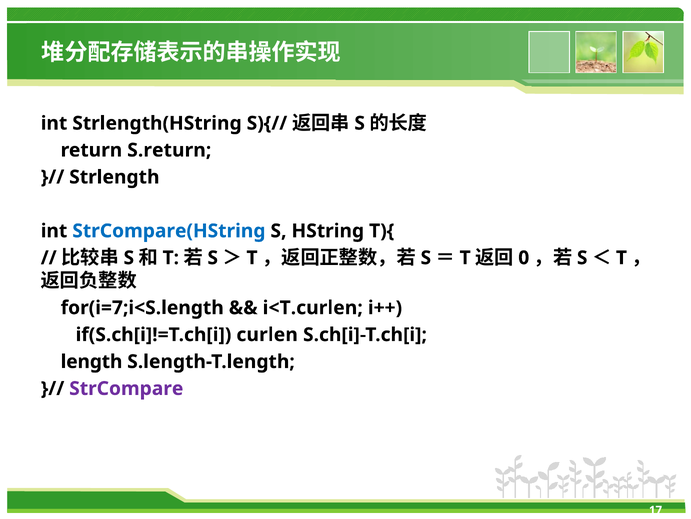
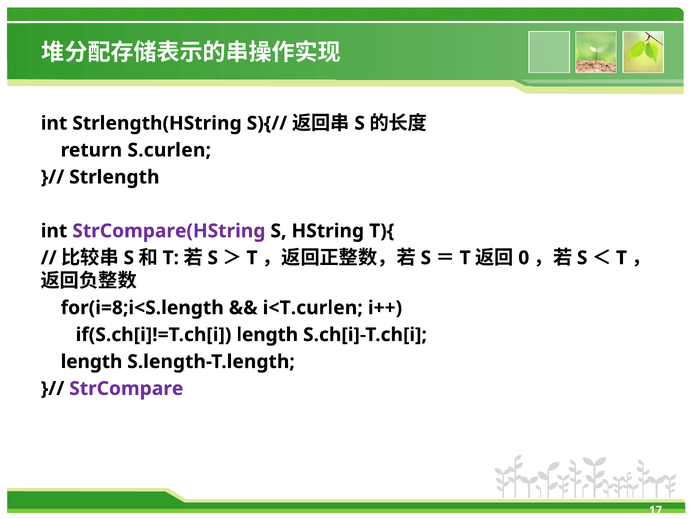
S.return: S.return -> S.curlen (169, 150)
StrCompare(HString colour: blue -> purple (169, 231)
for(i=7;i<S.length: for(i=7;i<S.length -> for(i=8;i<S.length (142, 307)
if(S.ch[i]!=T.ch[i curlen: curlen -> length (267, 334)
